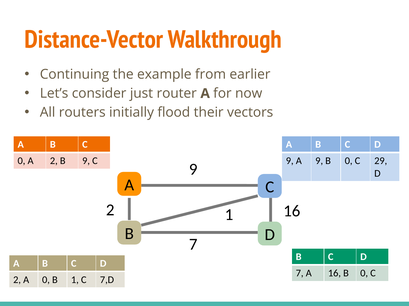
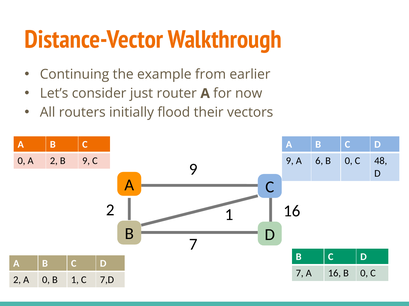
A 9: 9 -> 6 (319, 161)
29: 29 -> 48 (381, 161)
